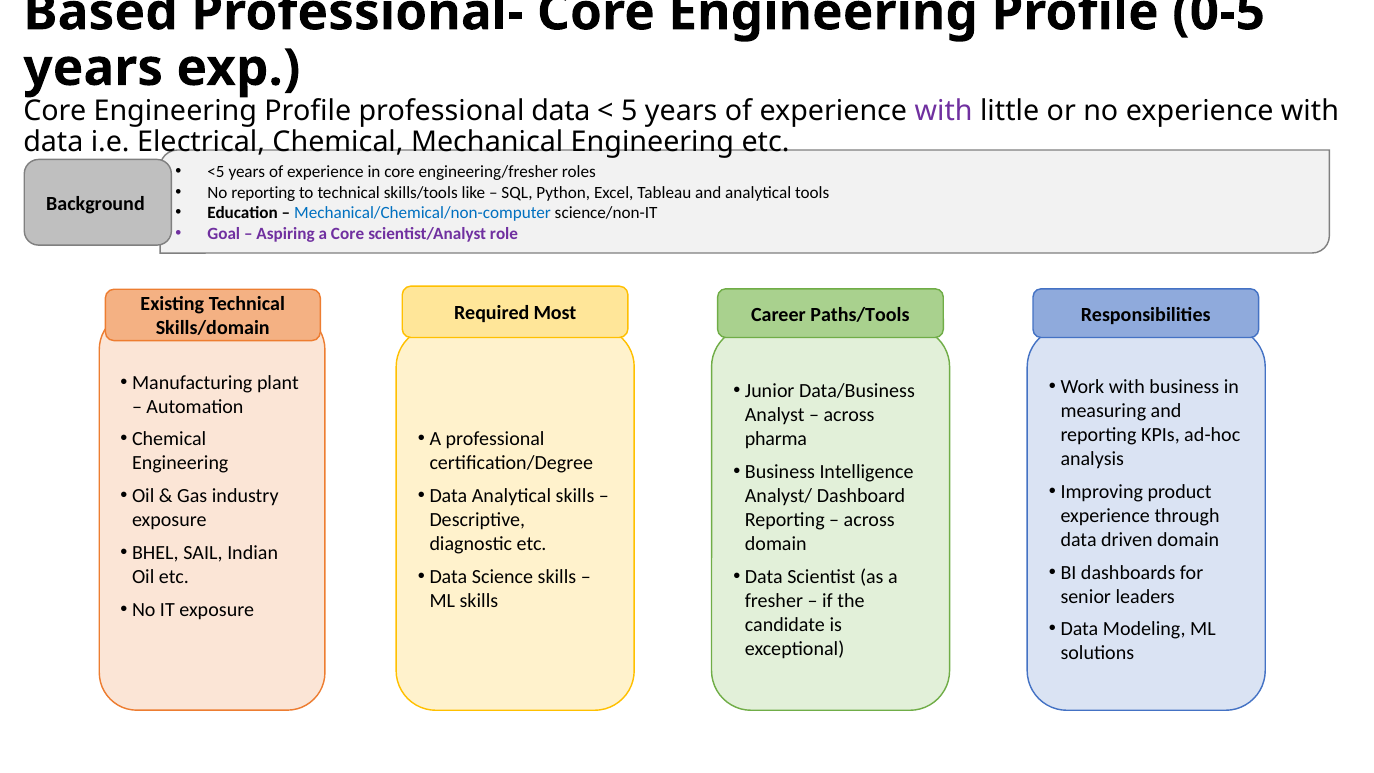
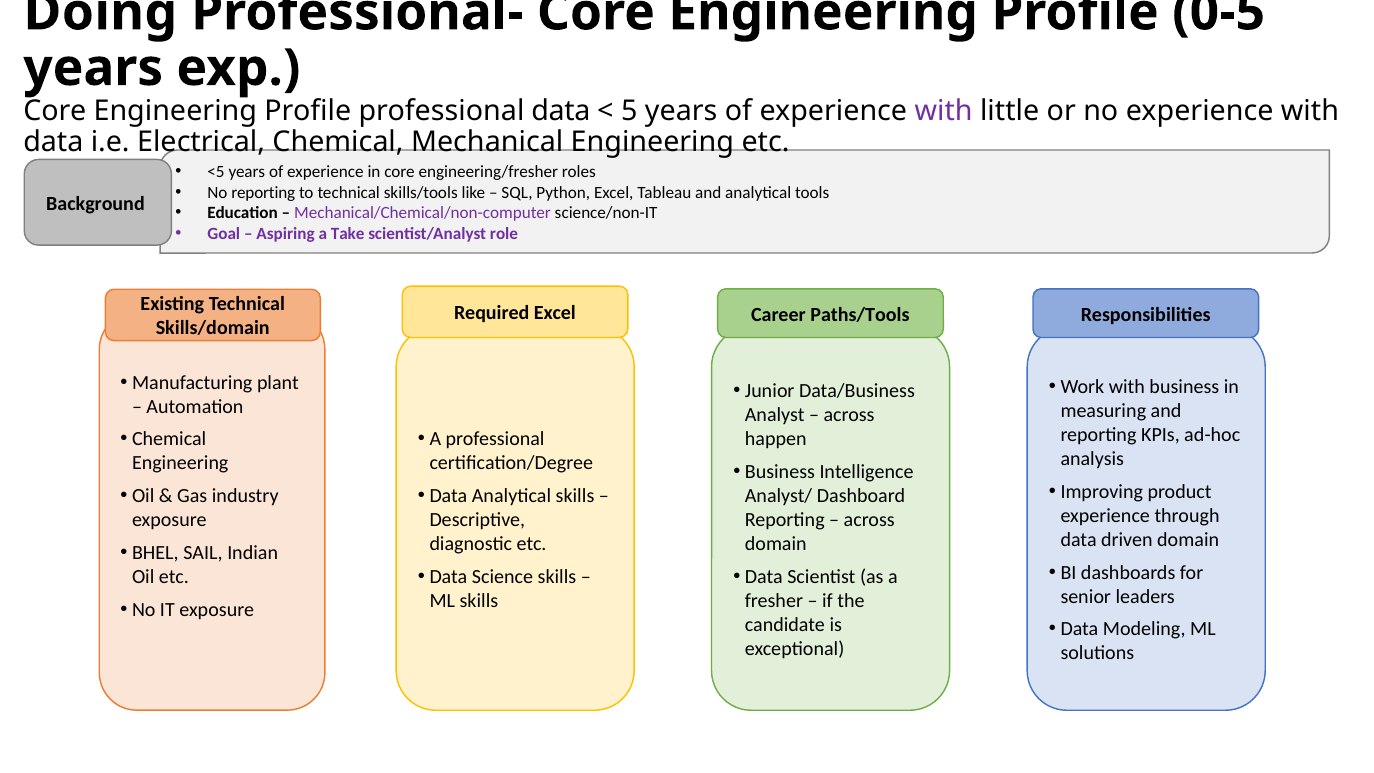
Based: Based -> Doing (100, 12)
Mechanical/Chemical/non-computer colour: blue -> purple (423, 213)
a Core: Core -> Take (348, 234)
Required Most: Most -> Excel (555, 313)
pharma: pharma -> happen (776, 439)
